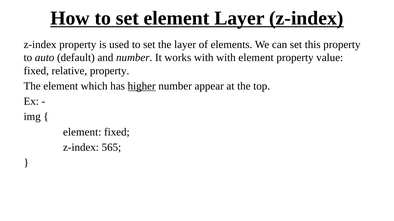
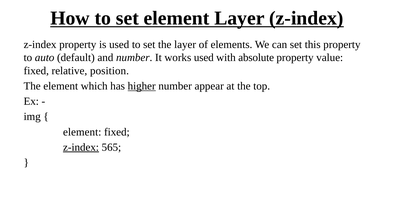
works with: with -> used (204, 58)
with element: element -> absolute (256, 58)
relative property: property -> position (109, 71)
z-index underline: none -> present (81, 148)
